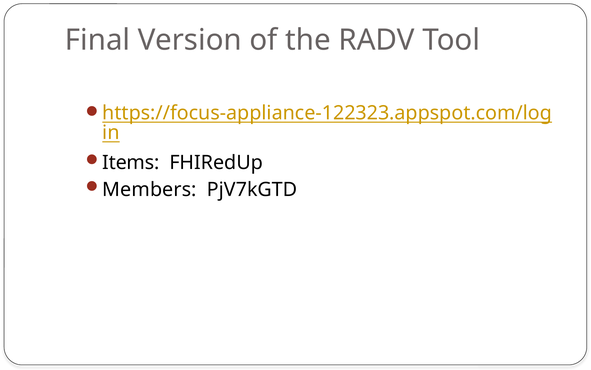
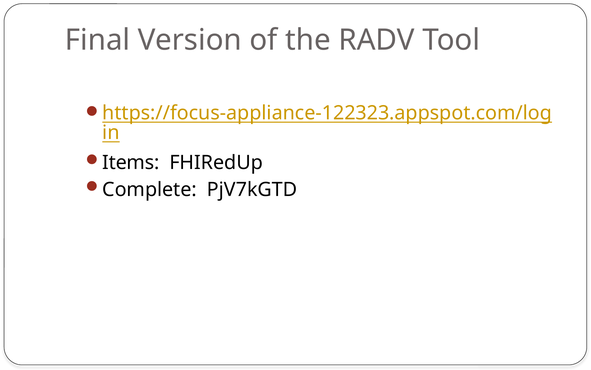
Members: Members -> Complete (150, 189)
